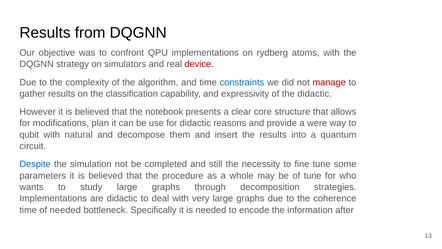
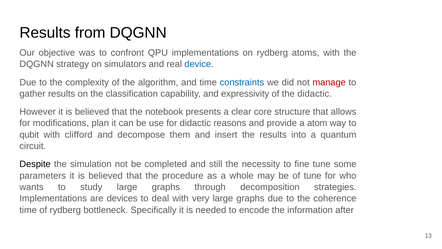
device colour: red -> blue (199, 64)
were: were -> atom (317, 123)
natural: natural -> clifford (79, 135)
Despite colour: blue -> black (35, 164)
are didactic: didactic -> devices (122, 198)
of needed: needed -> rydberg (65, 210)
